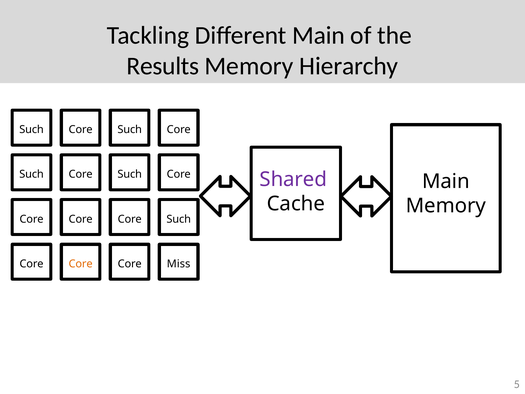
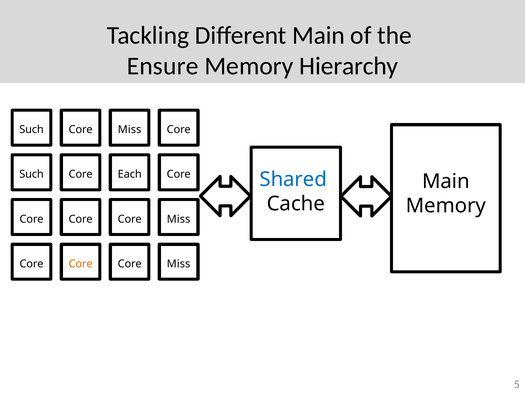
Results: Results -> Ensure (163, 66)
Such: Such -> Miss (130, 130)
Such: Such -> Each (130, 174)
Shared colour: purple -> blue (293, 179)
Such: Such -> Miss (179, 219)
